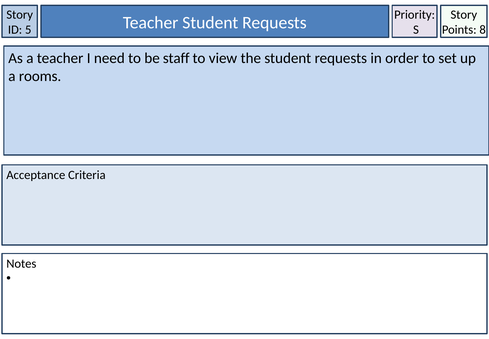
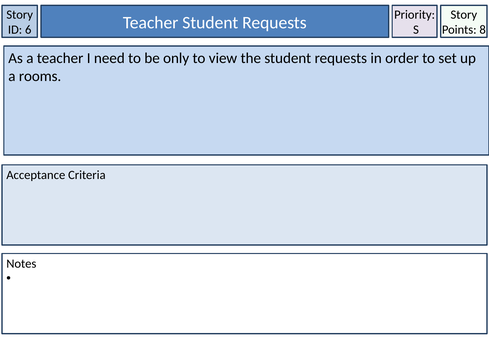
5: 5 -> 6 (28, 30)
staff: staff -> only (176, 58)
